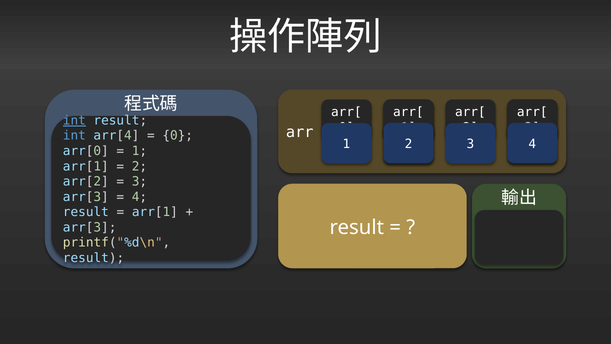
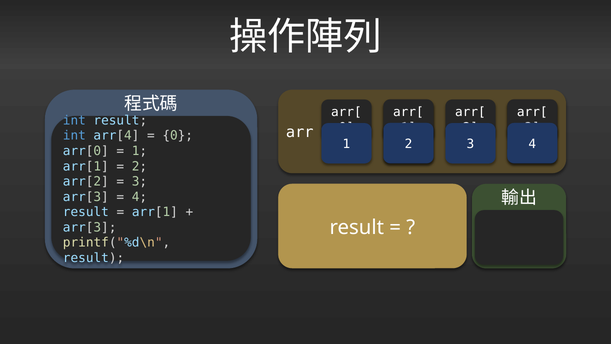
int underline: present -> none (74, 120)
